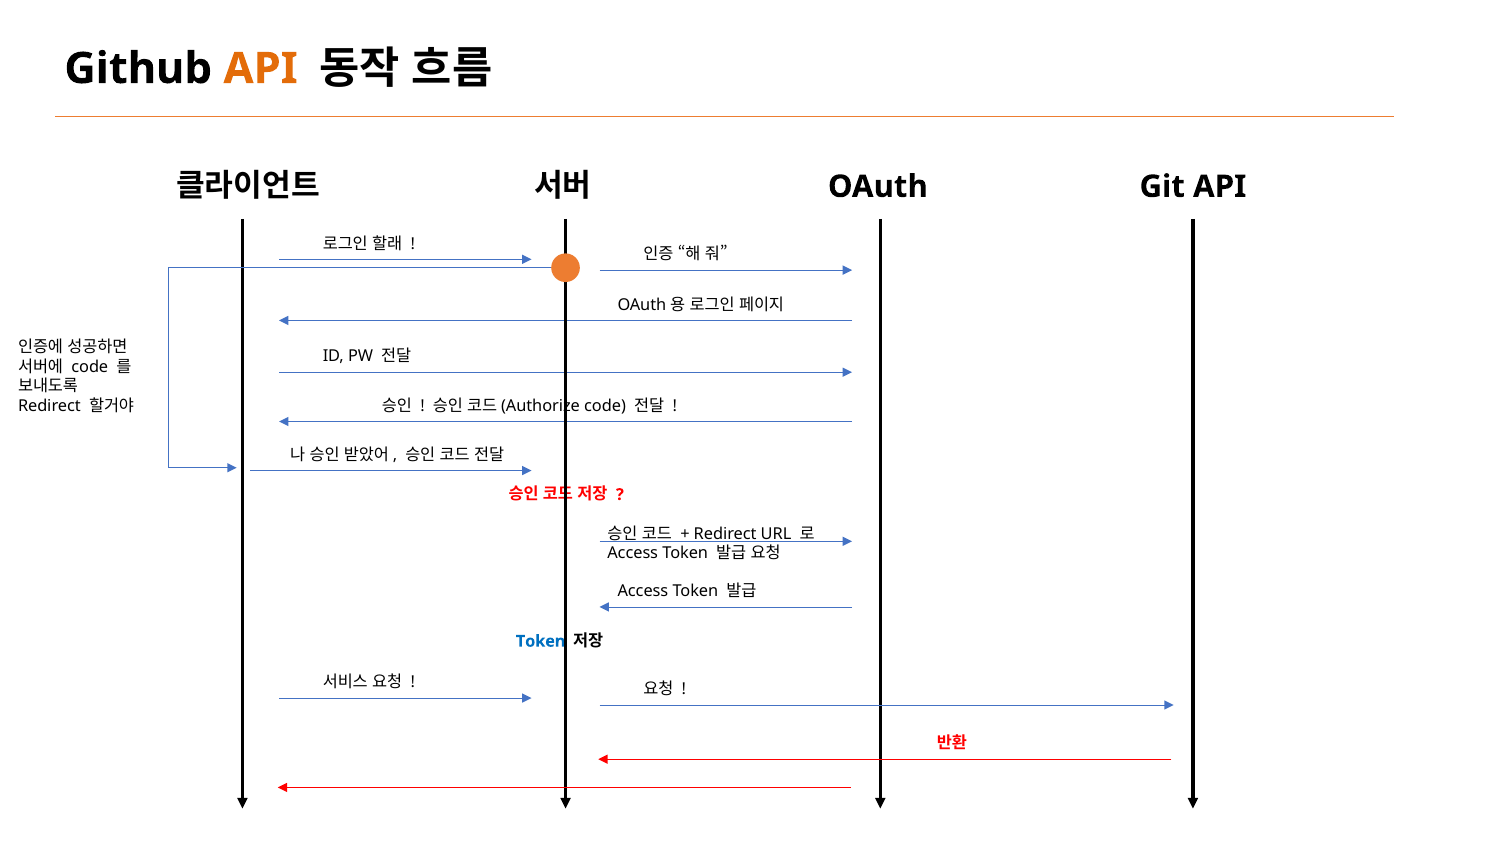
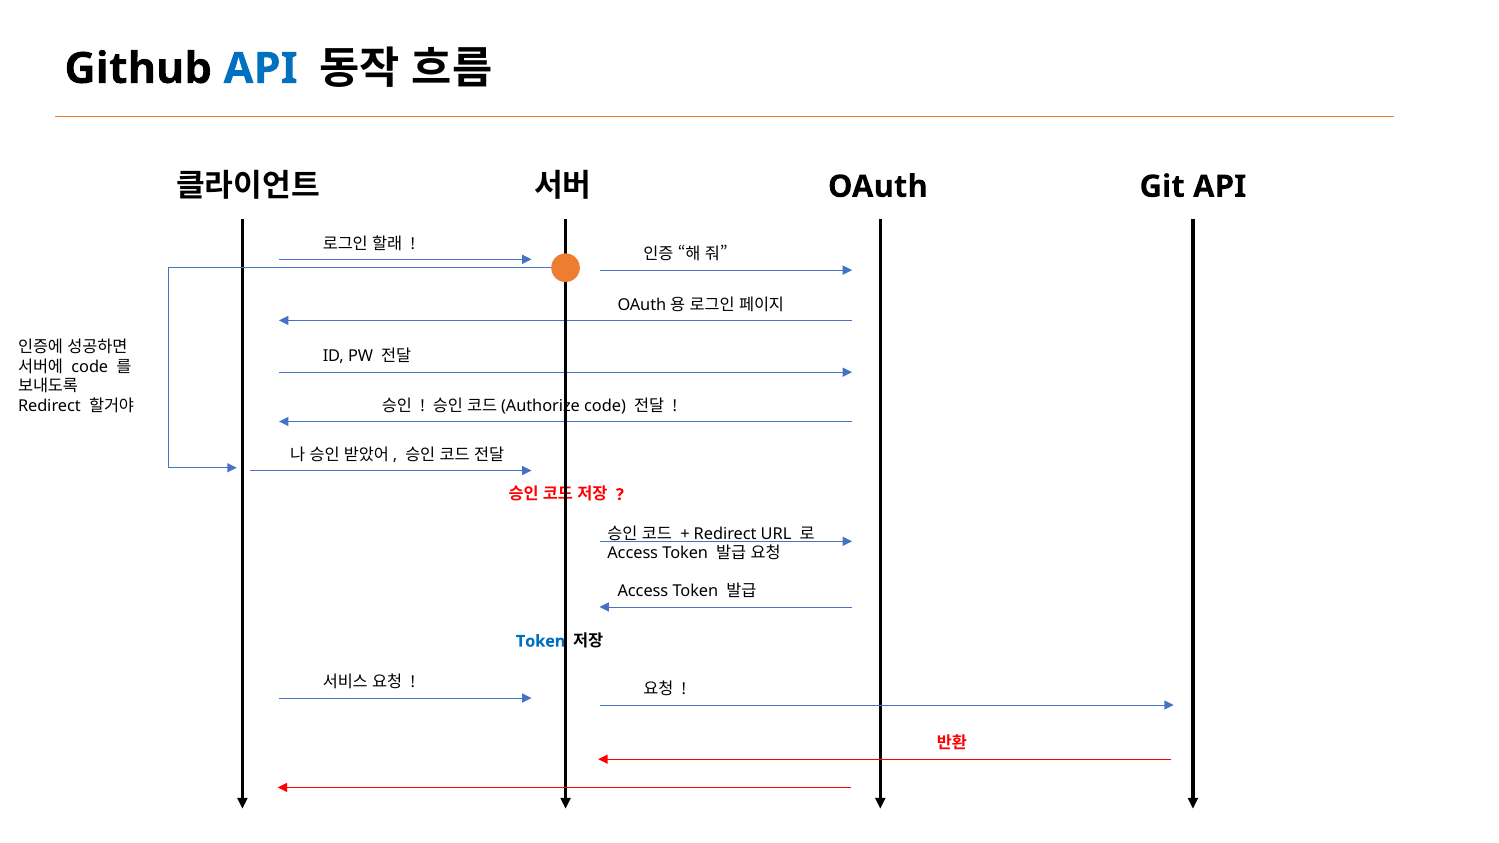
API colour: orange -> blue (261, 69)
